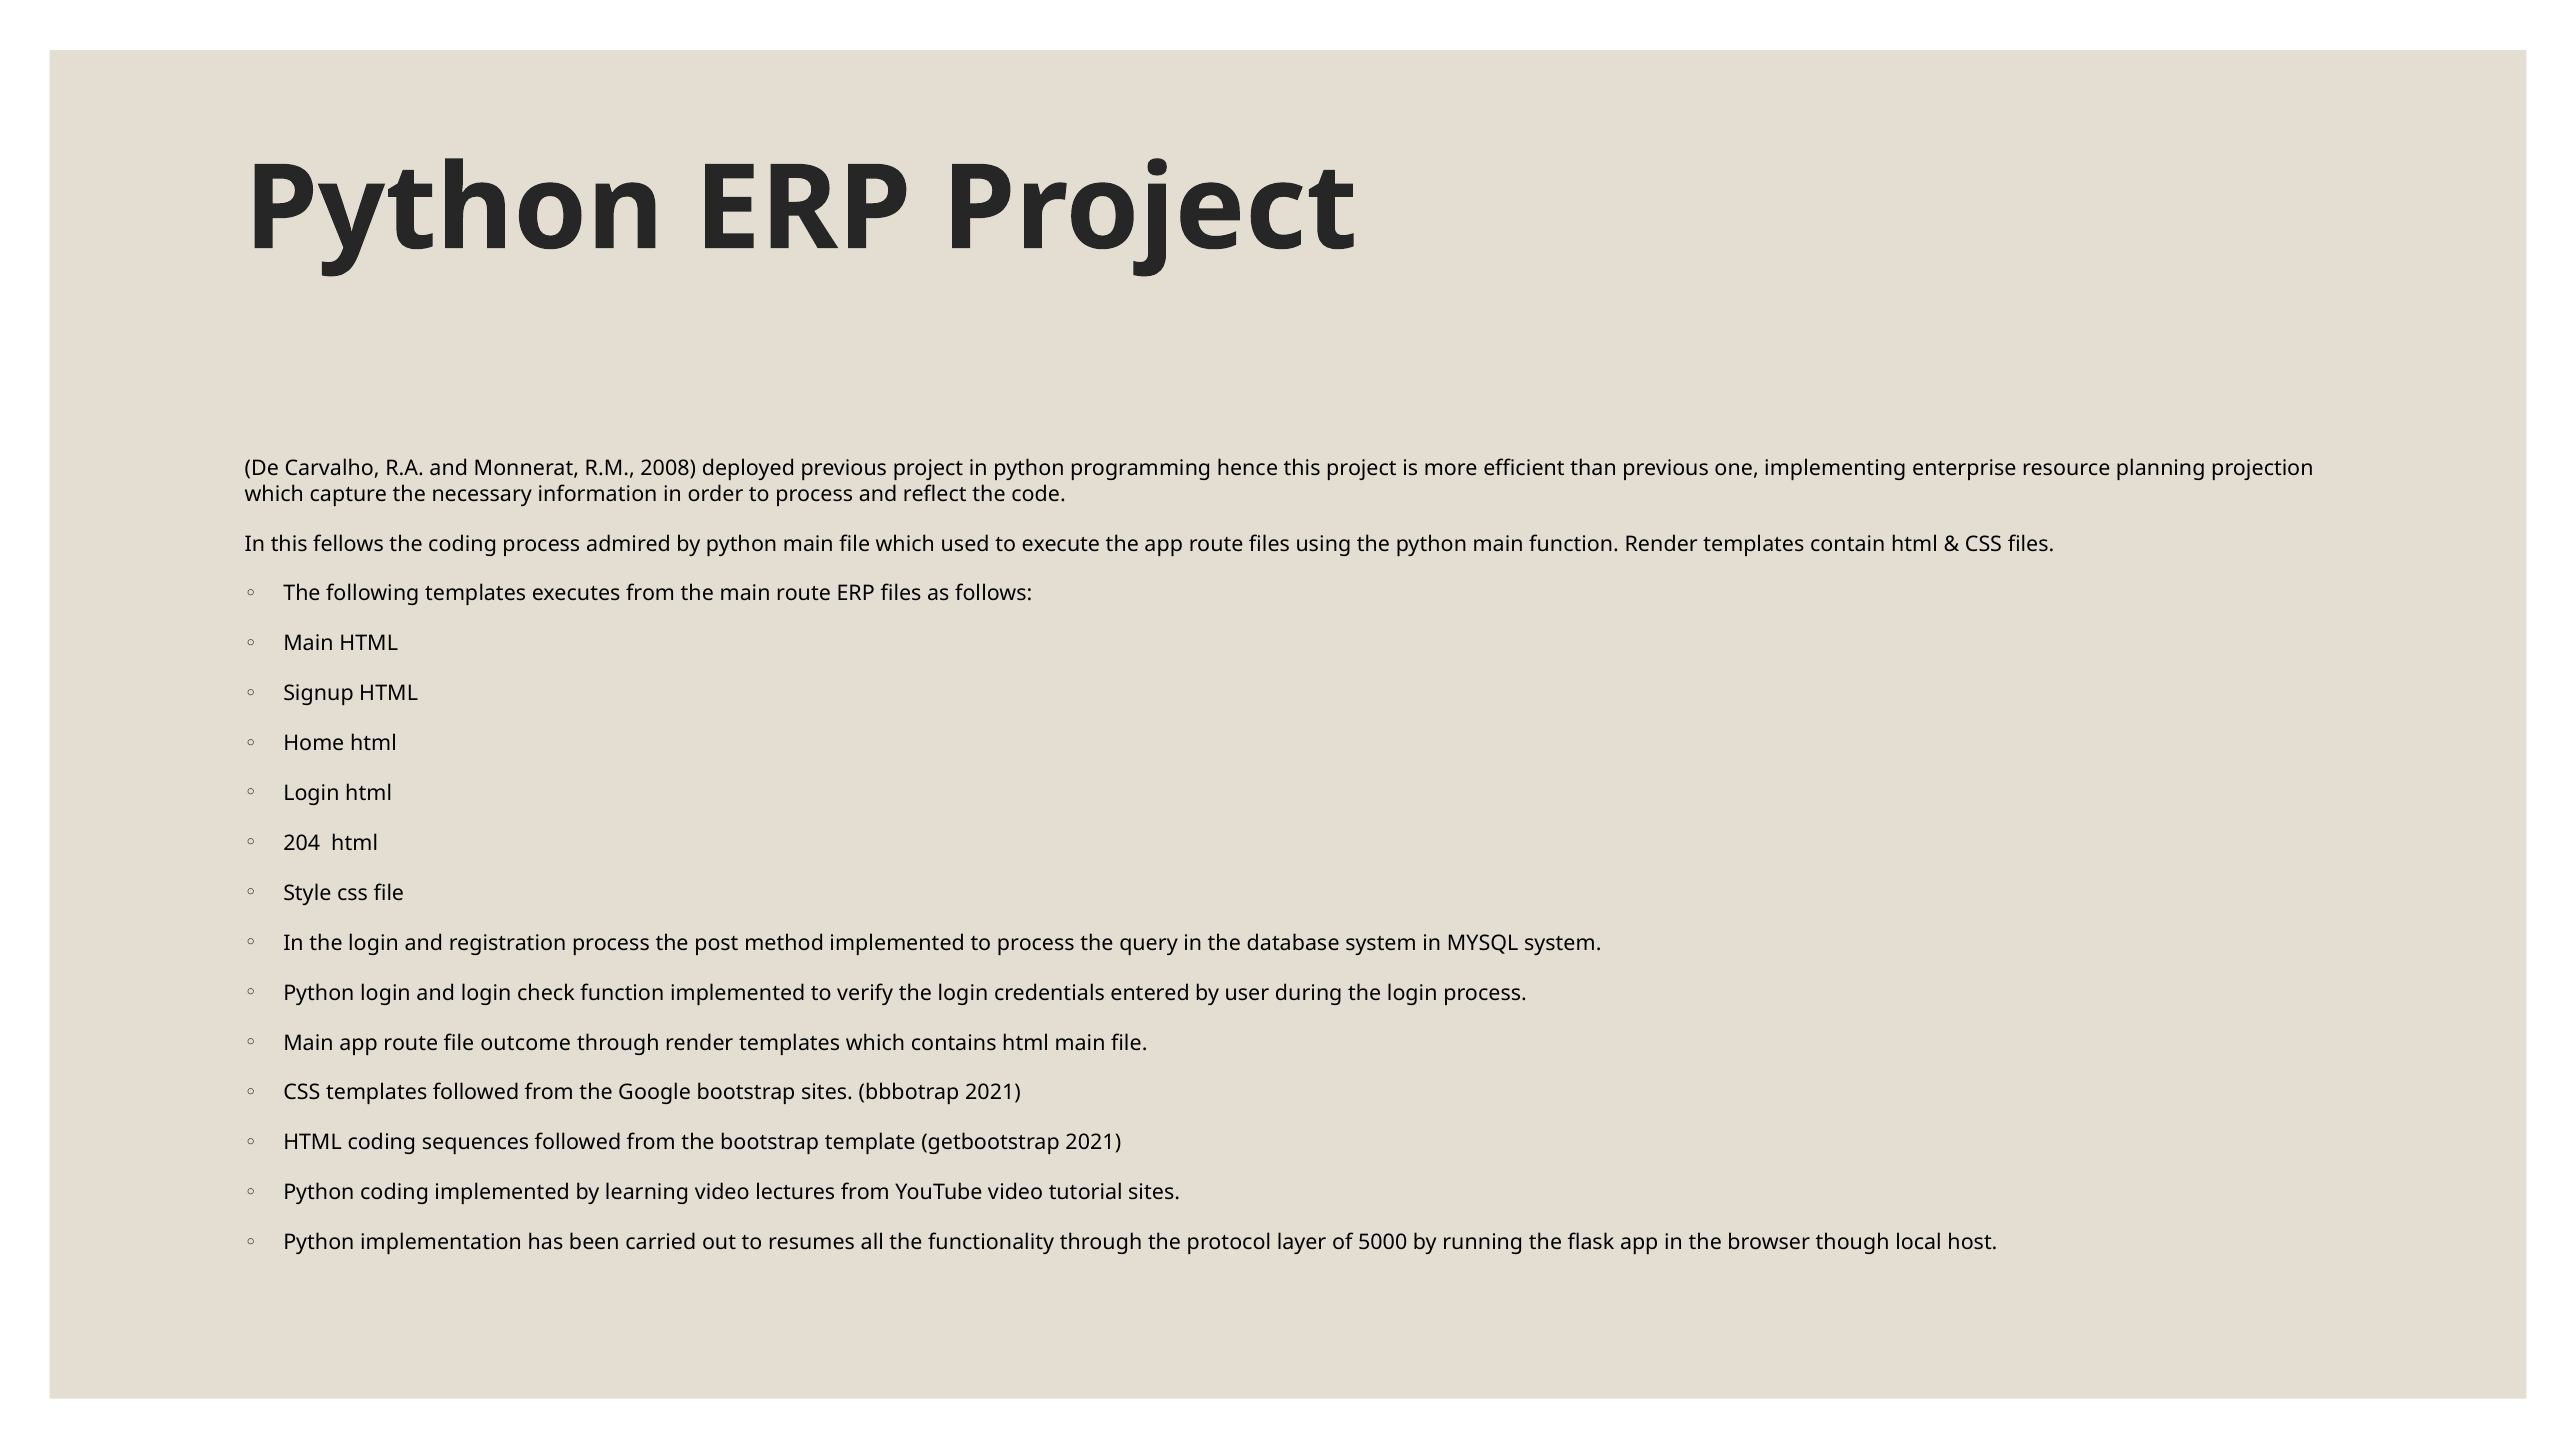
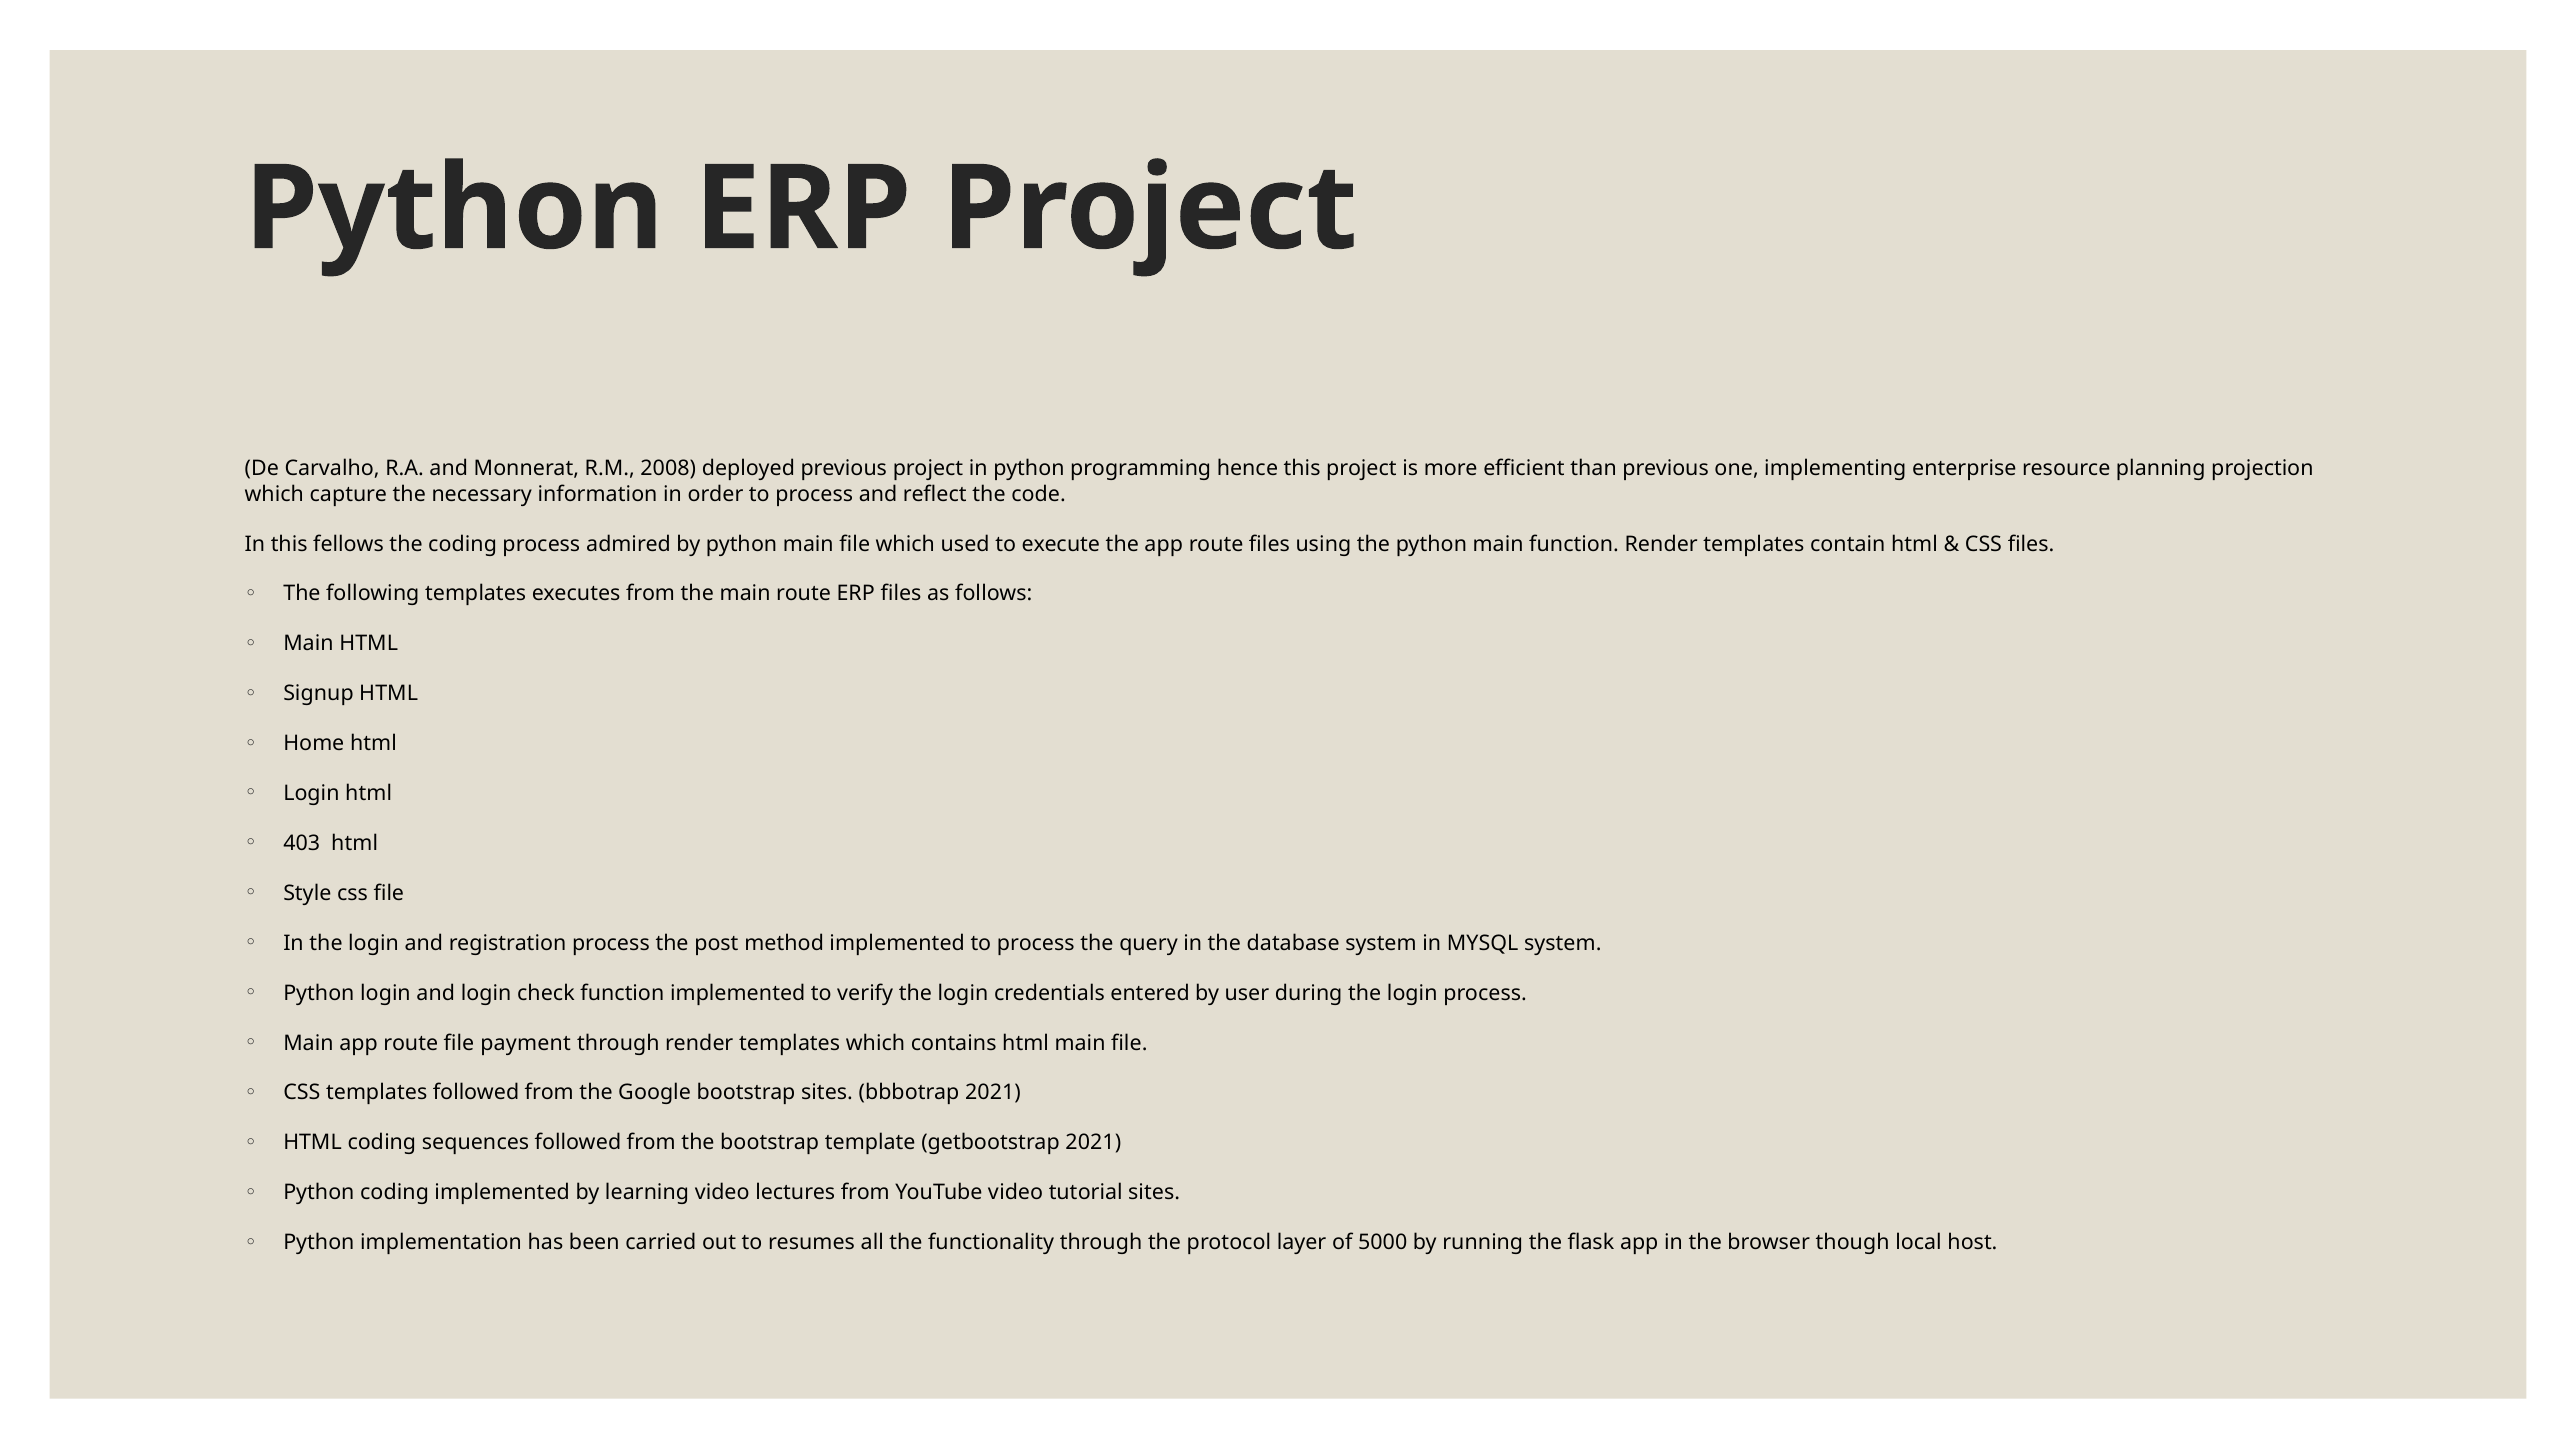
204: 204 -> 403 (302, 843)
outcome: outcome -> payment (526, 1043)
